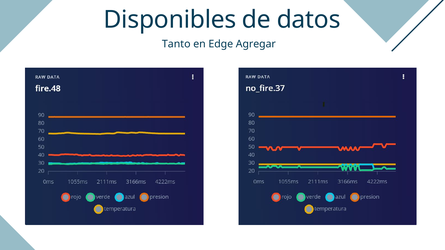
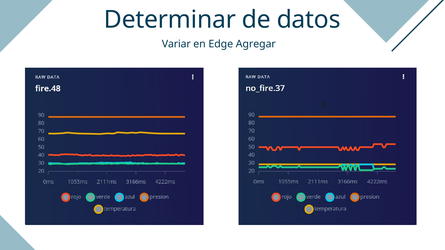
Disponibles: Disponibles -> Determinar (170, 20)
Tanto: Tanto -> Variar (176, 44)
